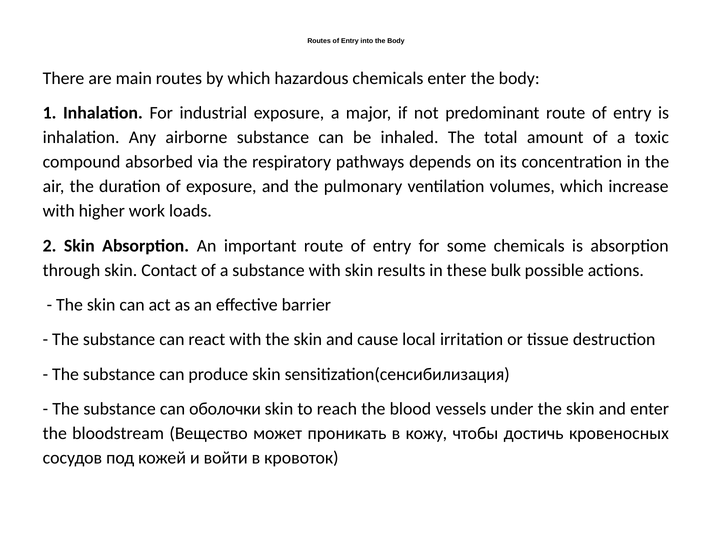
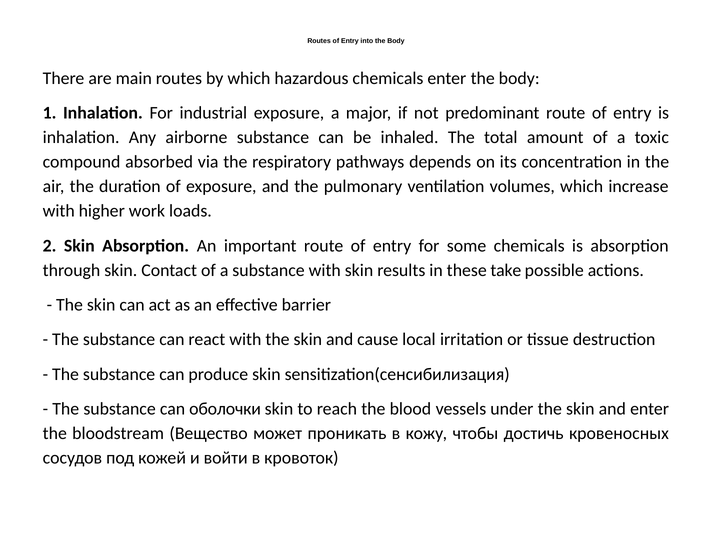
bulk: bulk -> take (506, 270)
